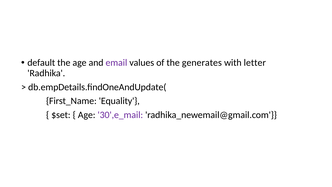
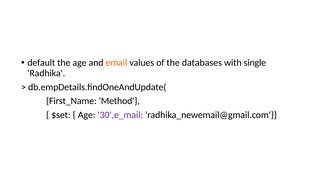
email colour: purple -> orange (116, 63)
generates: generates -> databases (202, 63)
letter: letter -> single (255, 63)
Equality: Equality -> Method (119, 101)
